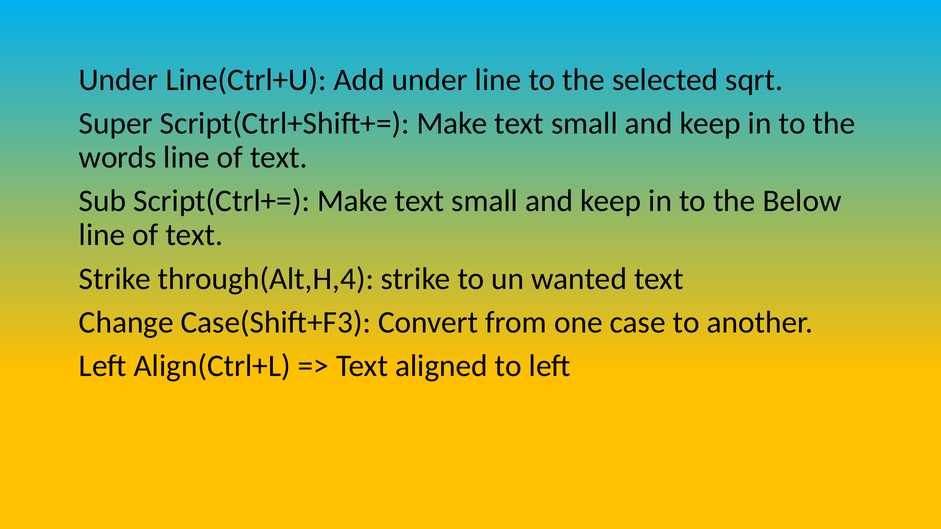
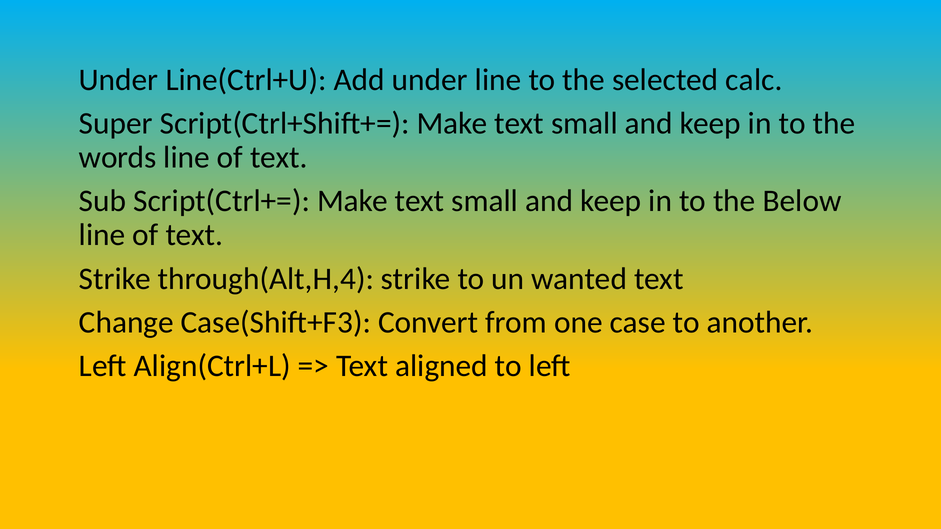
sqrt: sqrt -> calc (754, 80)
